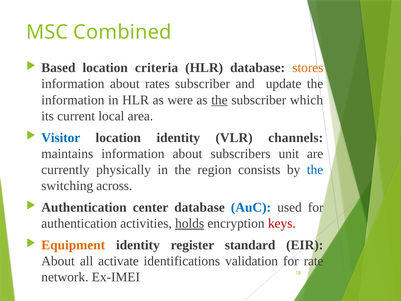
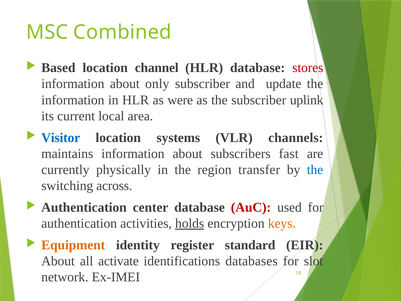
criteria: criteria -> channel (157, 68)
stores colour: orange -> red (308, 68)
rates: rates -> only (157, 84)
the underline: present -> none (219, 100)
which: which -> uplink (307, 100)
location identity: identity -> systems (178, 138)
unit: unit -> fast (289, 154)
consists: consists -> transfer (259, 170)
AuC colour: blue -> red (251, 207)
keys colour: red -> orange (282, 223)
validation: validation -> databases (252, 261)
rate: rate -> slot (314, 261)
